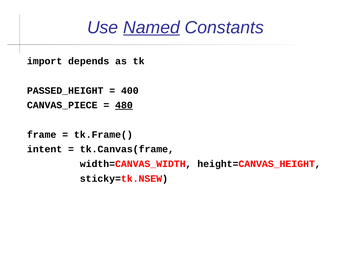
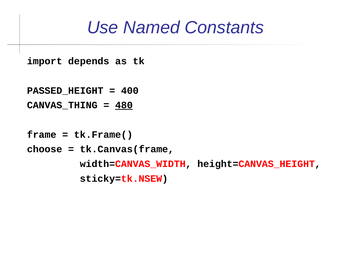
Named underline: present -> none (151, 27)
CANVAS_PIECE: CANVAS_PIECE -> CANVAS_THING (62, 105)
intent: intent -> choose (45, 149)
